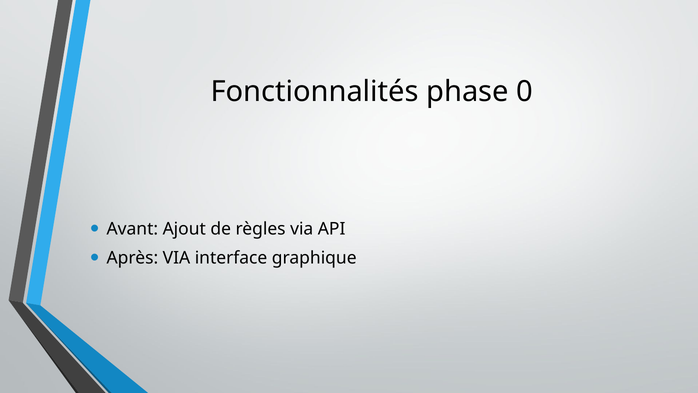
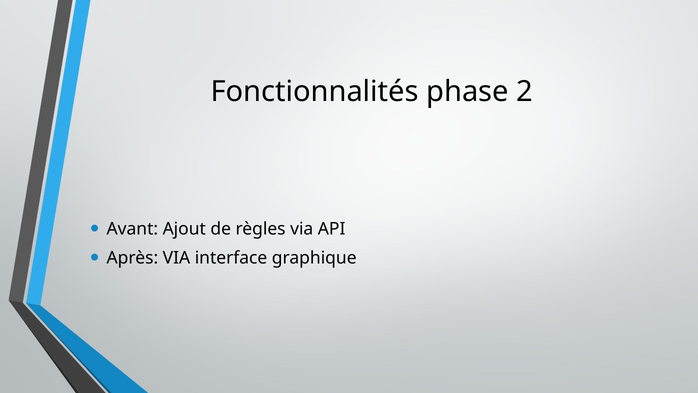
0: 0 -> 2 (524, 91)
